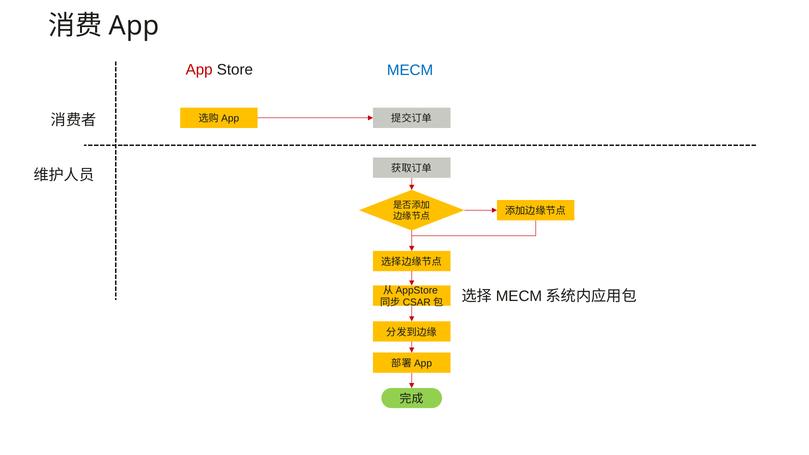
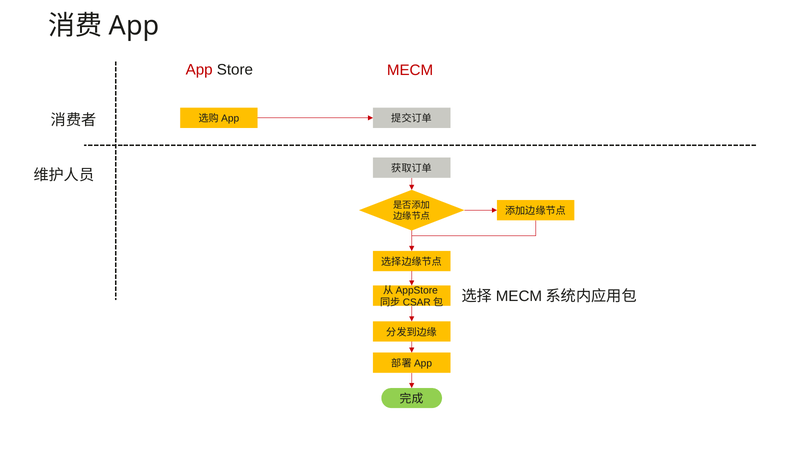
MECM colour: blue -> red (410, 70)
